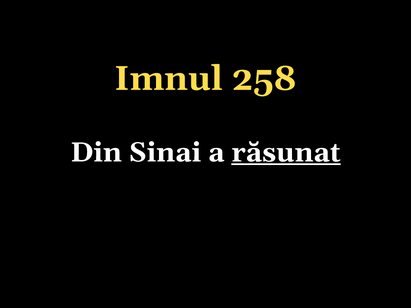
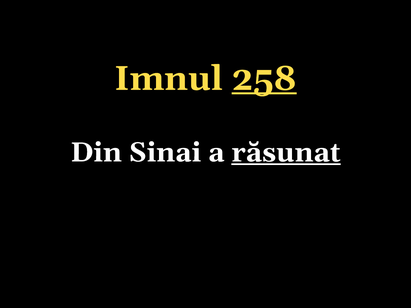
258 underline: none -> present (264, 79)
